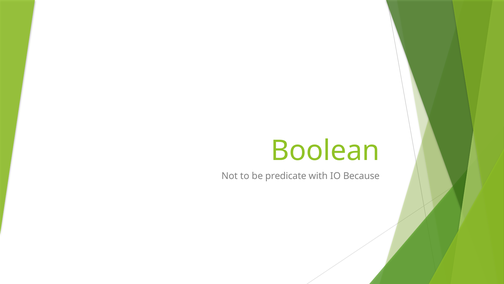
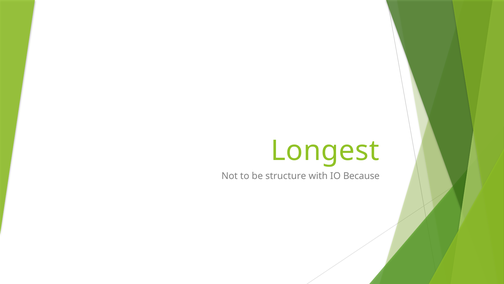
Boolean: Boolean -> Longest (325, 151)
predicate: predicate -> structure (286, 176)
